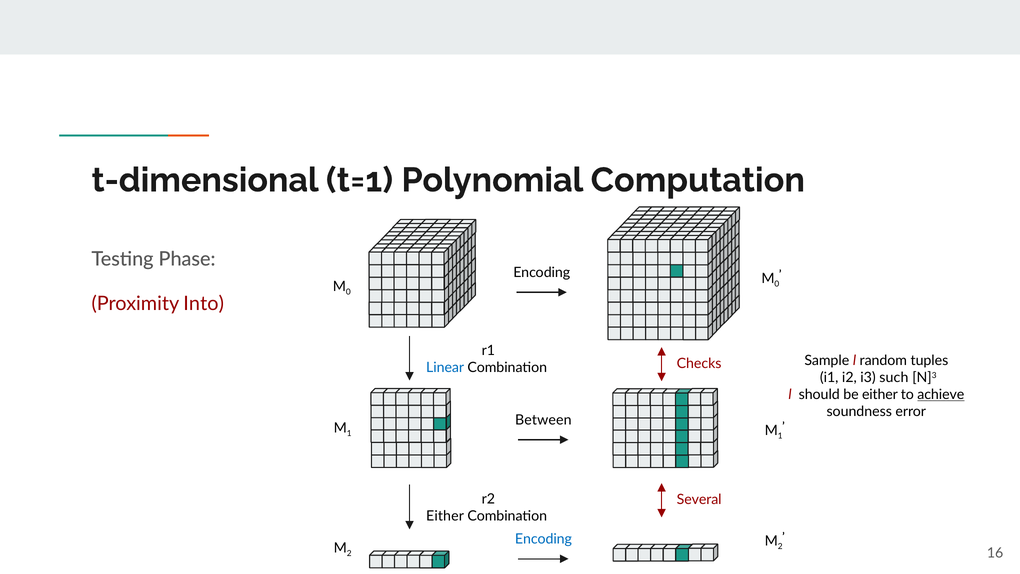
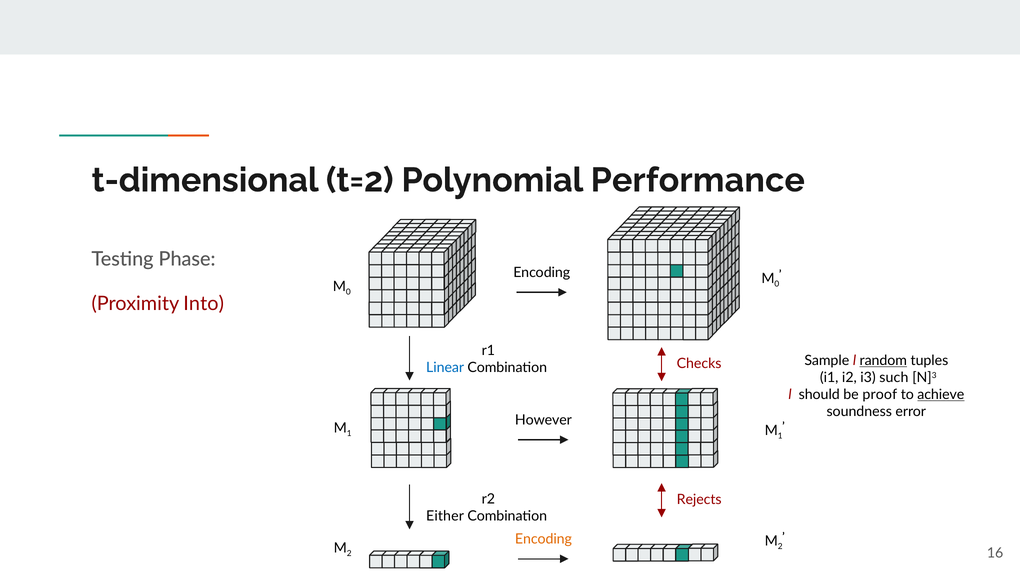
t=1: t=1 -> t=2 (360, 180)
Computation: Computation -> Performance (698, 180)
random underline: none -> present (883, 361)
be either: either -> proof (880, 395)
Between: Between -> However (543, 420)
Several: Several -> Rejects (699, 499)
Encoding colour: blue -> orange (543, 539)
